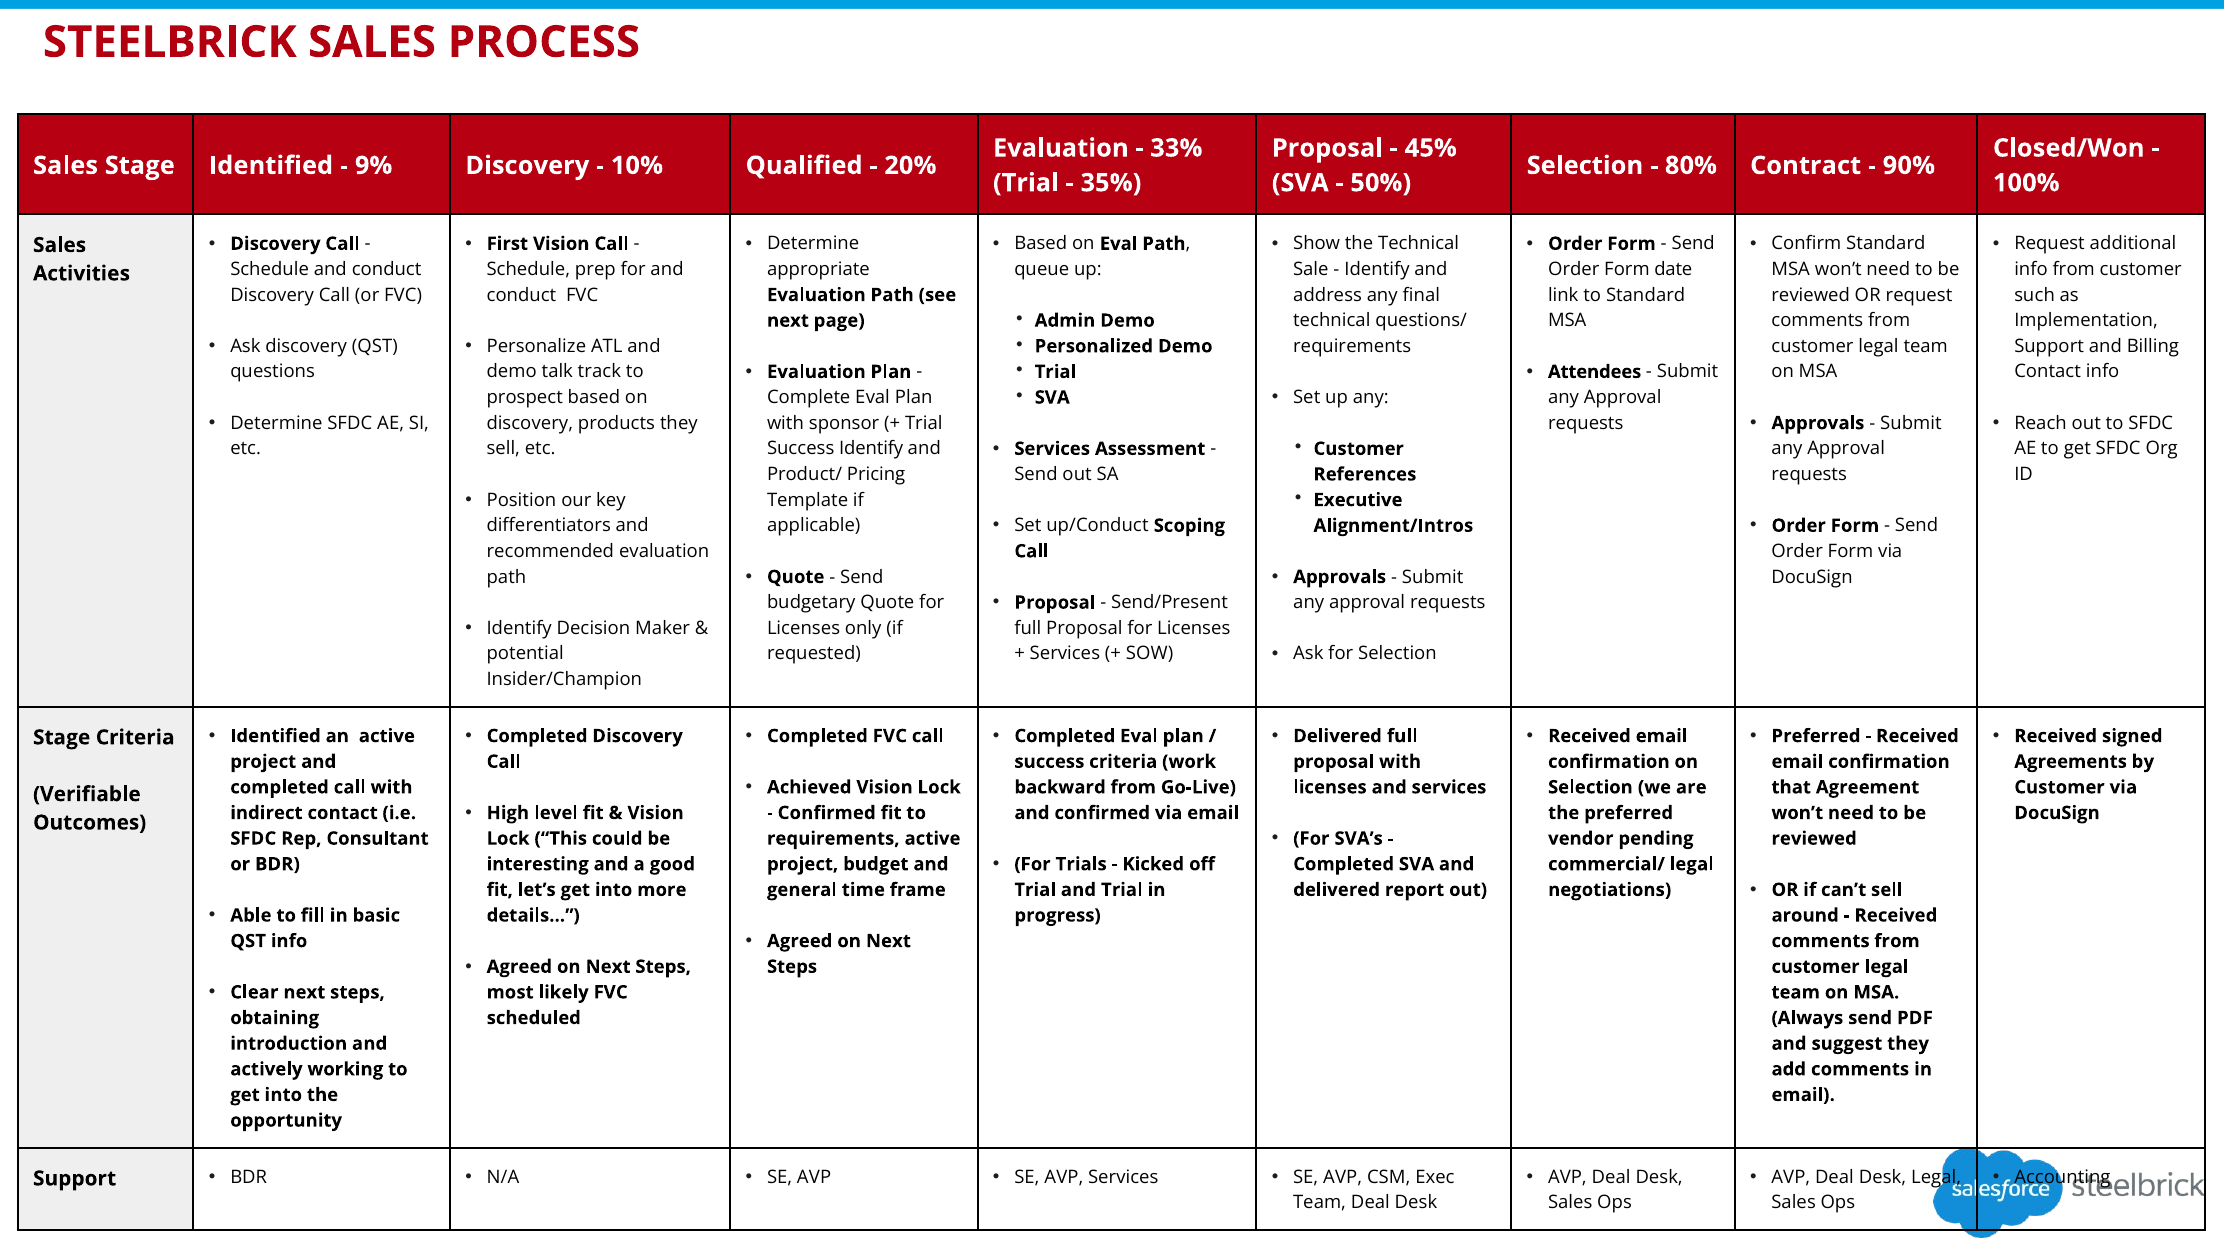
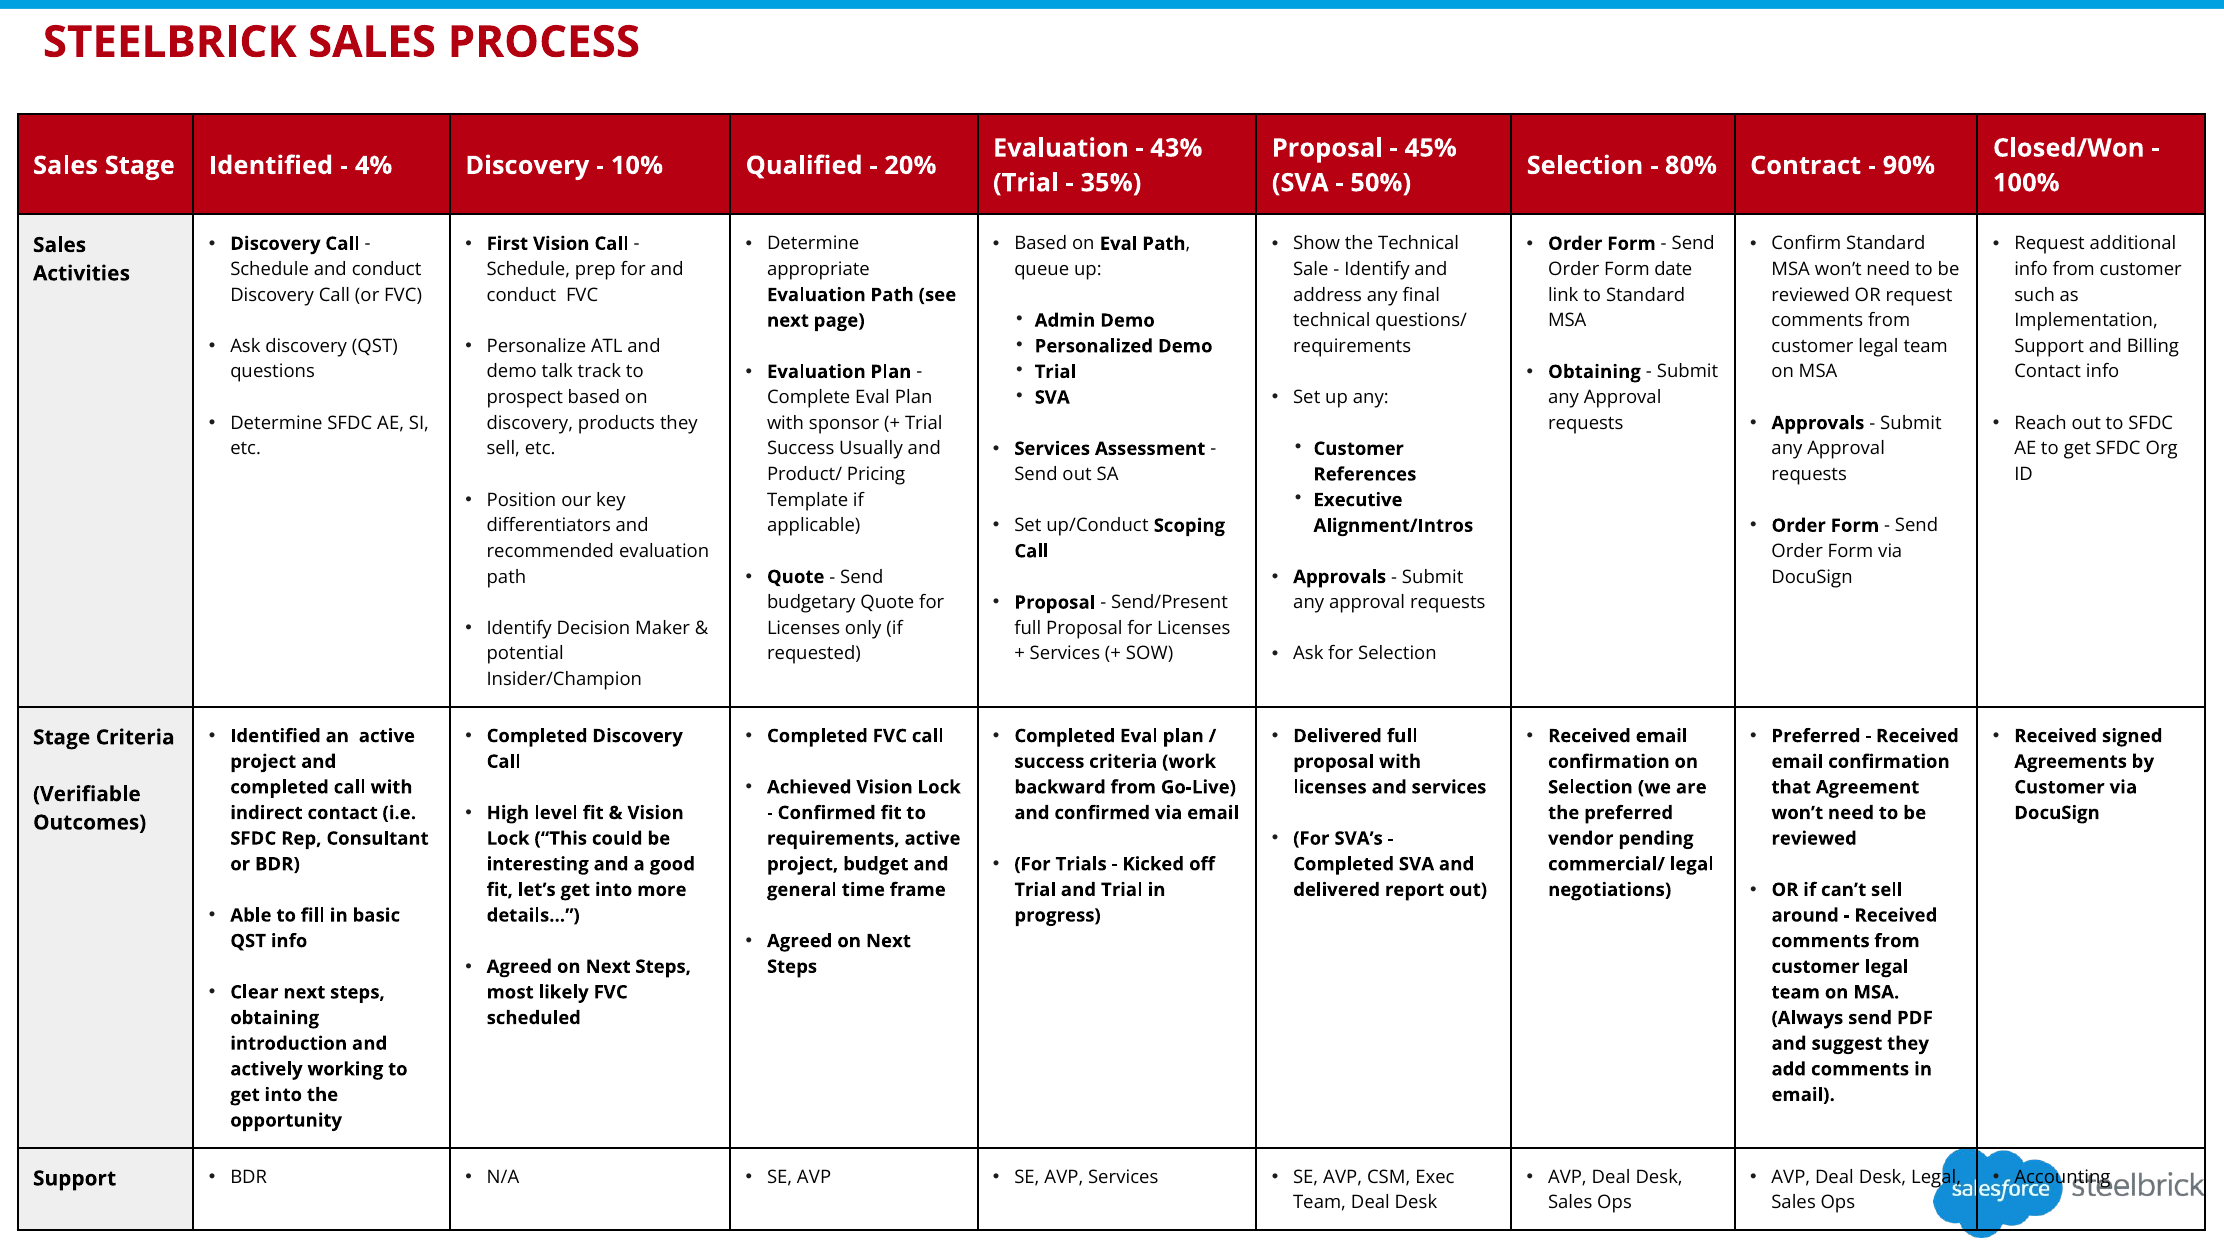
33%: 33% -> 43% (1176, 148)
9%: 9% -> 4% (374, 165)
Attendees: Attendees -> Obtaining (1594, 372)
Success Identify: Identify -> Usually (871, 449)
